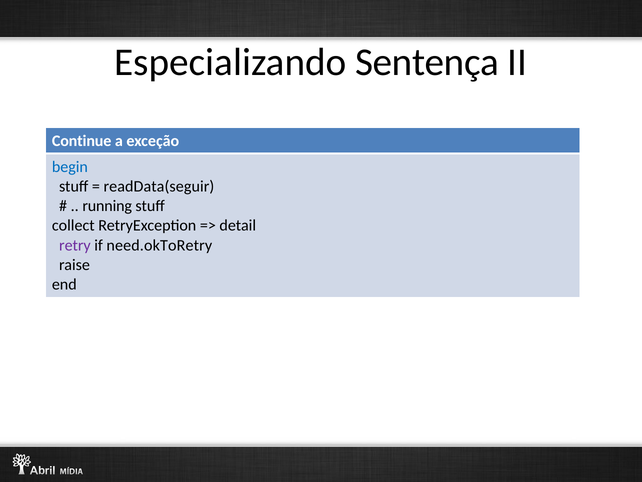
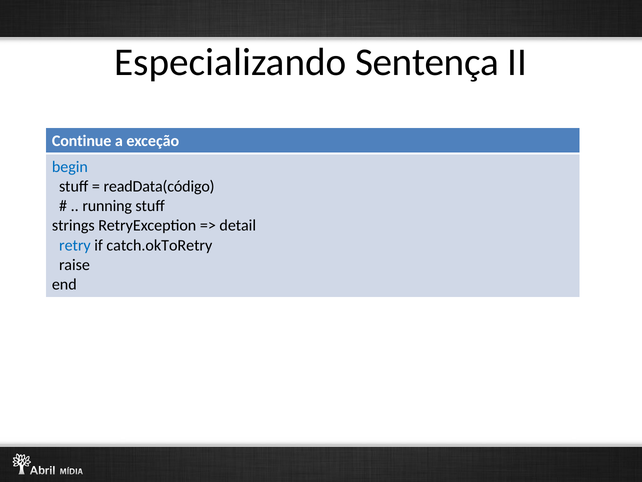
readData(seguir: readData(seguir -> readData(código (159, 186)
collect: collect -> strings (73, 225)
retry colour: purple -> blue (75, 245)
need.okToRetry: need.okToRetry -> catch.okToRetry (159, 245)
